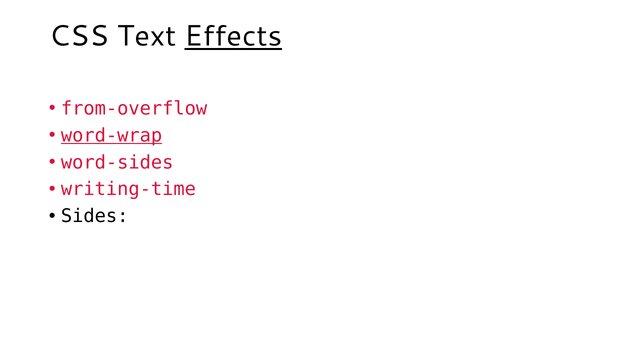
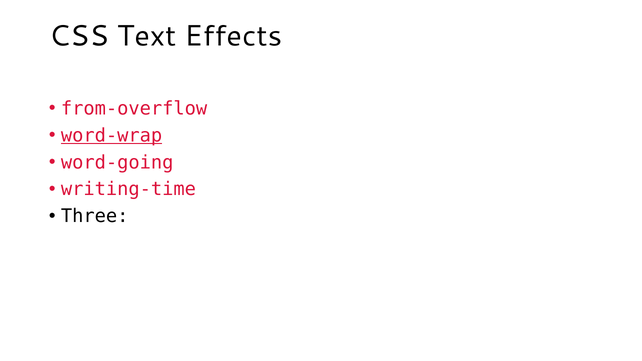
Effects underline: present -> none (233, 36)
word-sides: word-sides -> word-going (117, 162)
Sides: Sides -> Three (95, 216)
